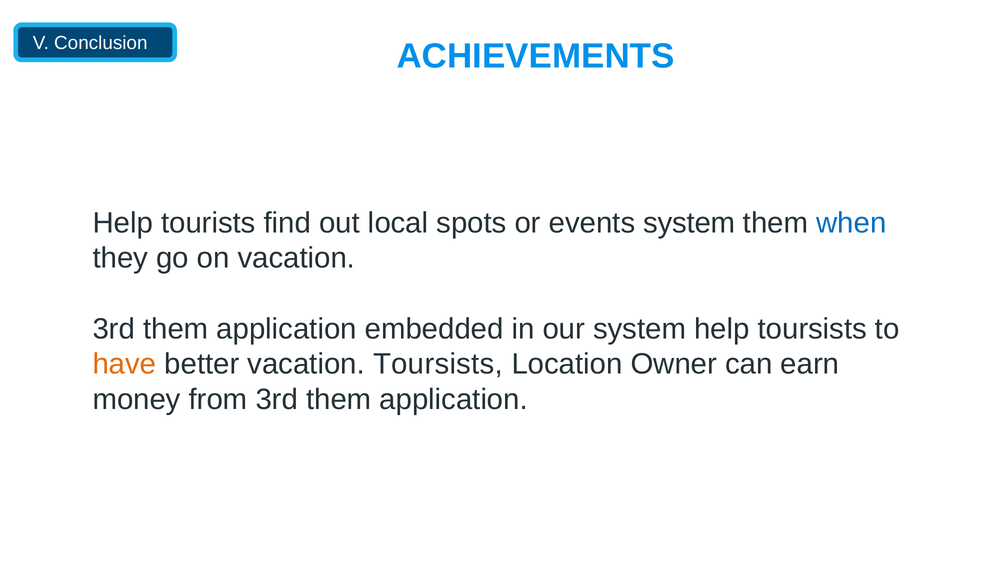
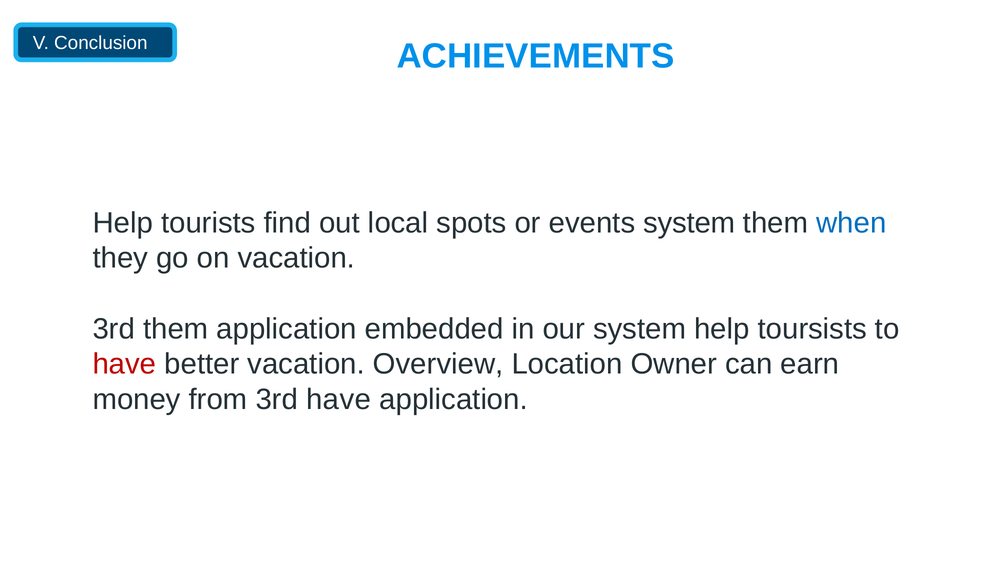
have colour: orange -> red (124, 364)
vacation Toursists: Toursists -> Overview (438, 364)
from 3rd them: them -> have (339, 399)
